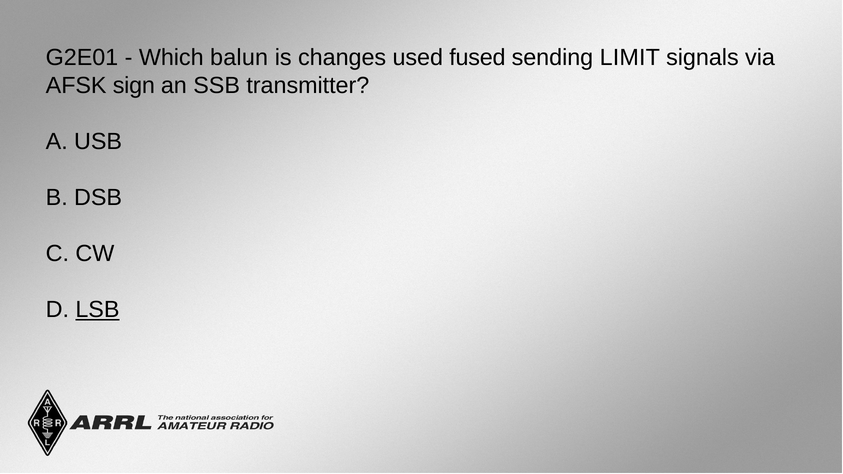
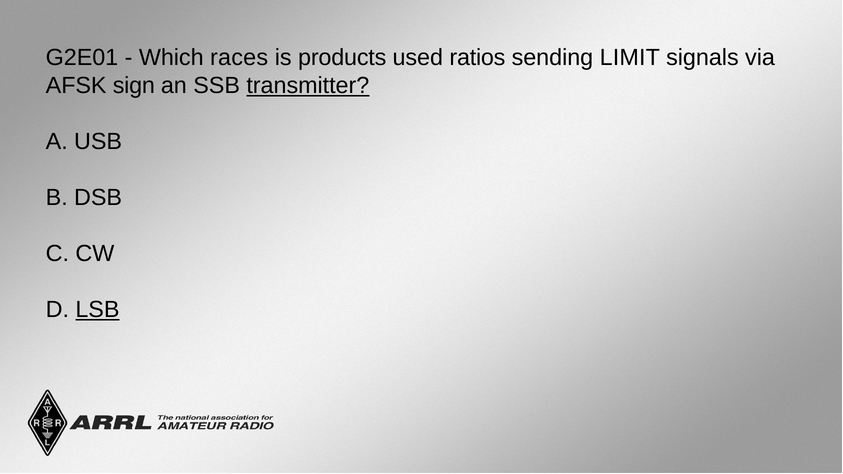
balun: balun -> races (239, 58)
changes: changes -> products (342, 58)
fused: fused -> ratios (477, 58)
transmitter underline: none -> present (308, 86)
